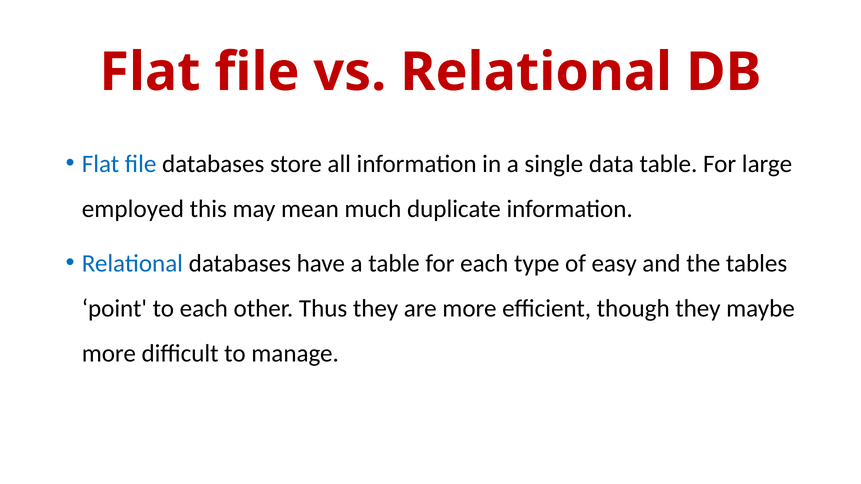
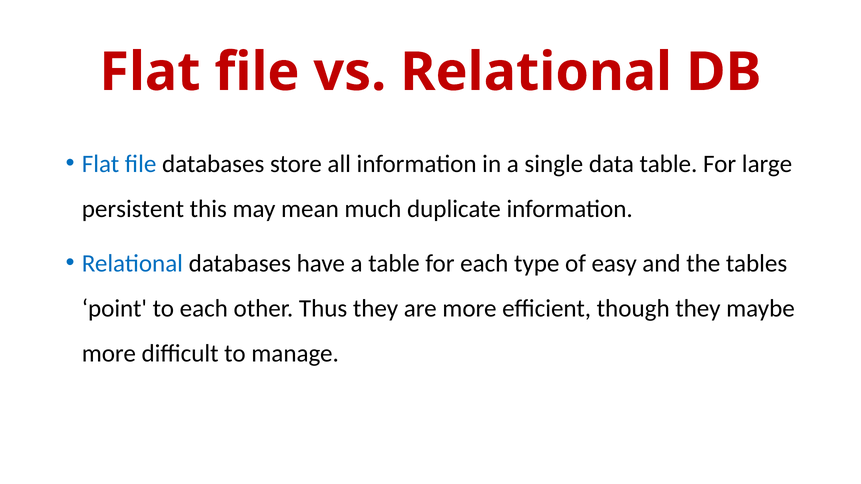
employed: employed -> persistent (133, 209)
